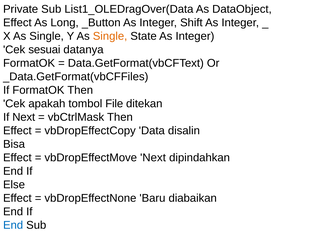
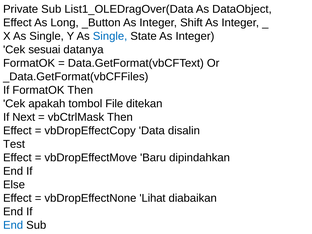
Single colour: orange -> blue (110, 36)
Bisa: Bisa -> Test (14, 144)
vbDropEffectMove Next: Next -> Baru (153, 158)
Baru: Baru -> Lihat (153, 198)
